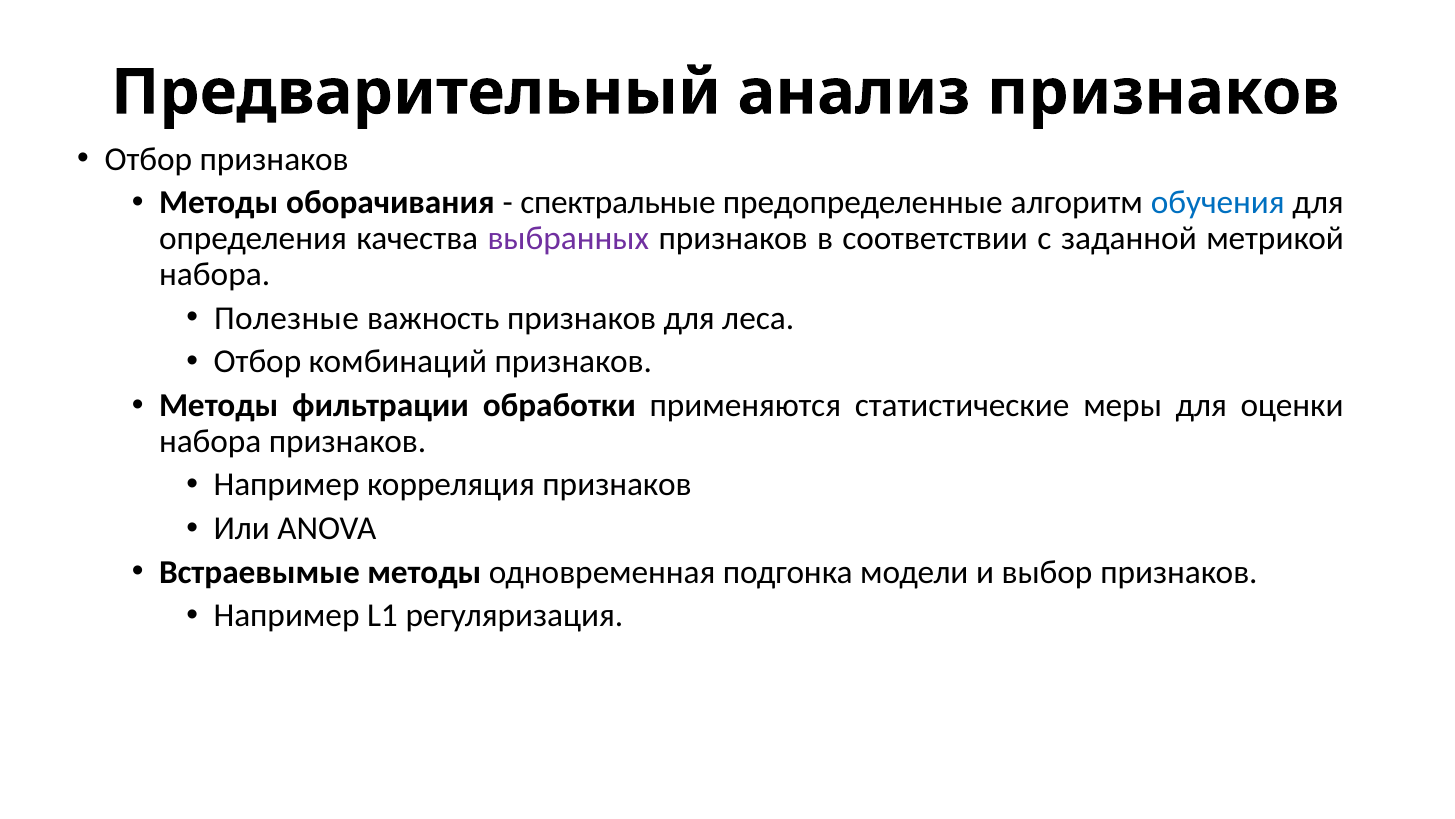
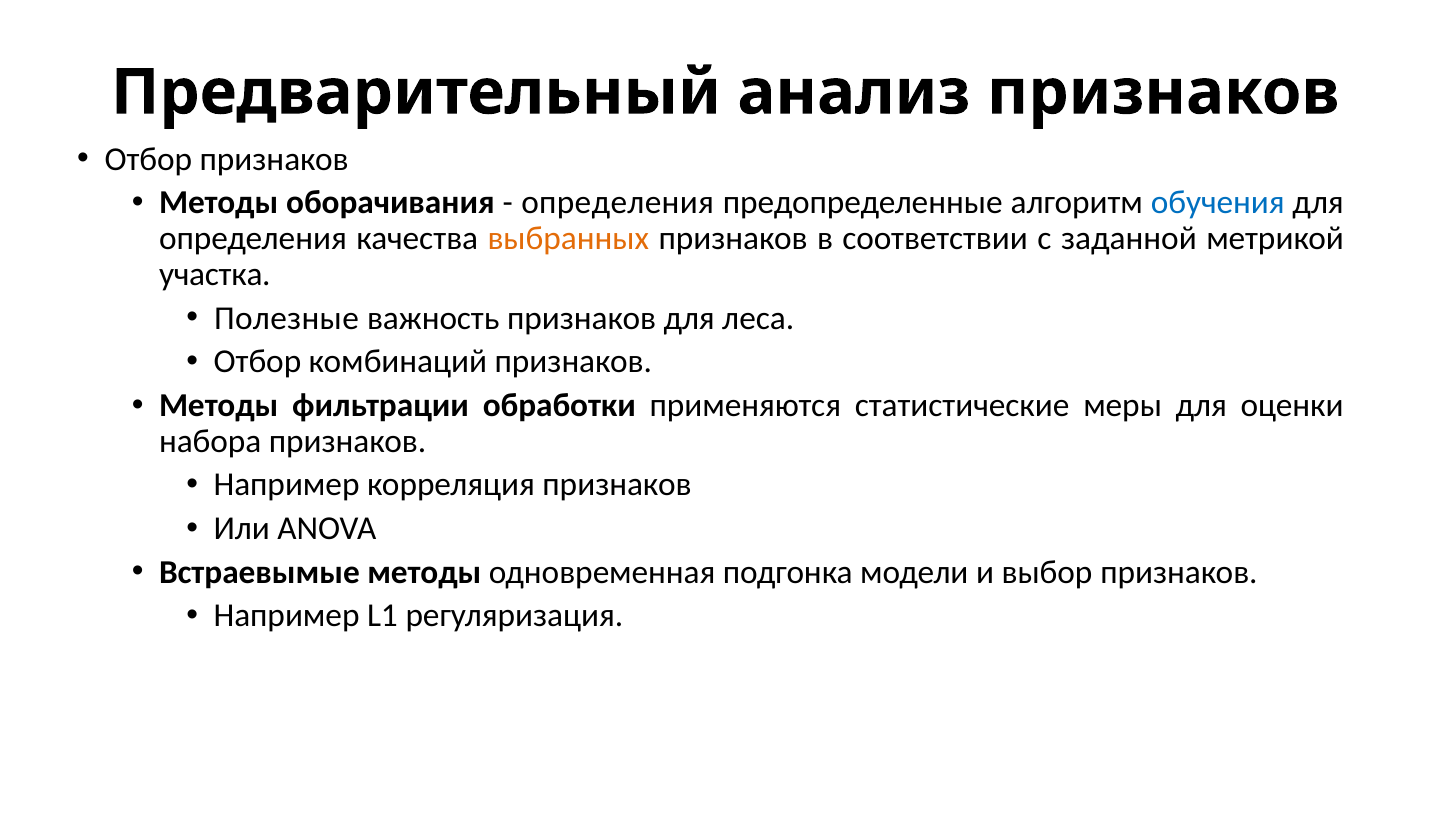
спектральные: спектральные -> определения (618, 202)
выбранных colour: purple -> orange (568, 238)
набора: набора -> участка (215, 274)
